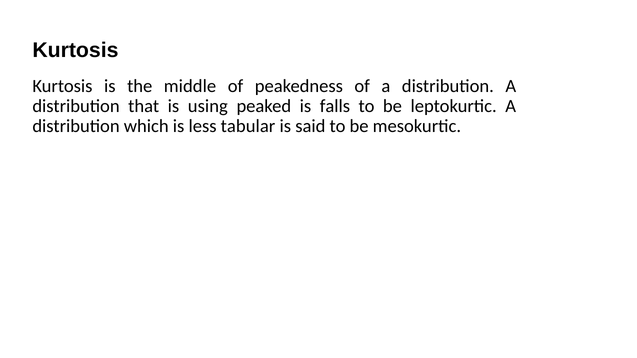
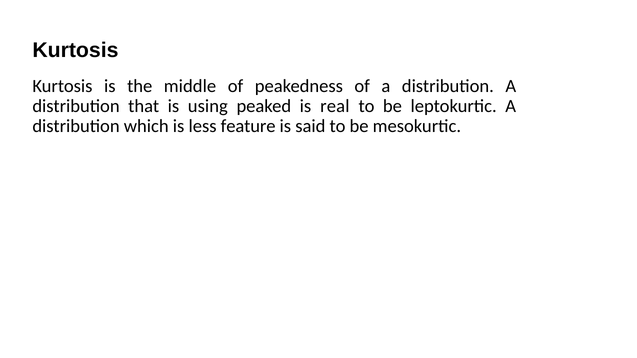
falls: falls -> real (335, 106)
tabular: tabular -> feature (248, 126)
